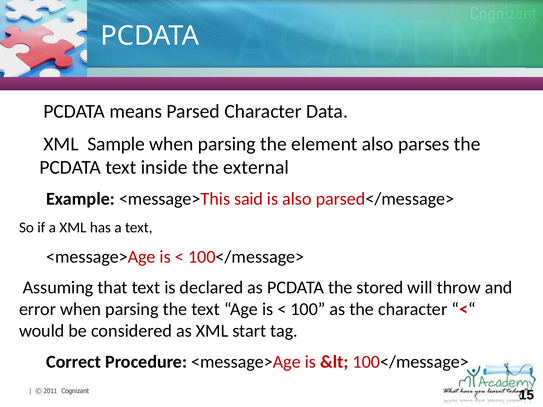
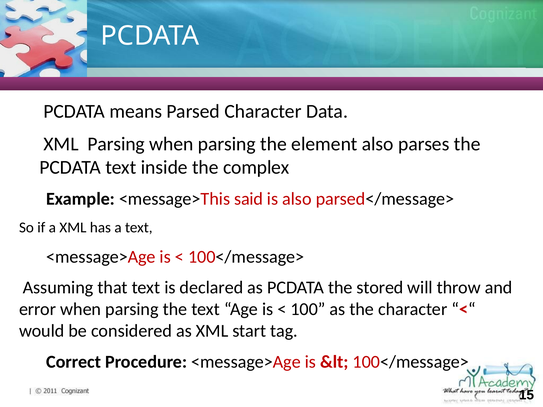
Sample: Sample -> Parsing (116, 144)
external: external -> complex (256, 168)
